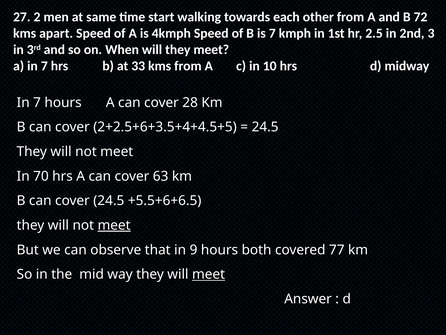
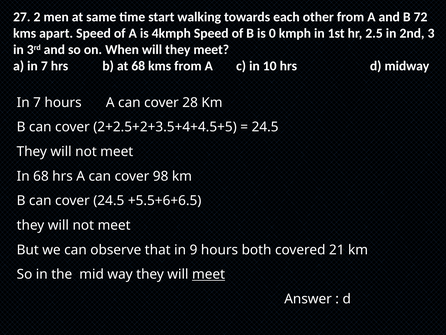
is 7: 7 -> 0 (272, 33)
at 33: 33 -> 68 (138, 66)
2+2.5+6+3.5+4+4.5+5: 2+2.5+6+3.5+4+4.5+5 -> 2+2.5+2+3.5+4+4.5+5 (165, 127)
In 70: 70 -> 68 (41, 176)
63: 63 -> 98 (161, 176)
meet underline: present -> none (114, 225)
77: 77 -> 21 (337, 249)
